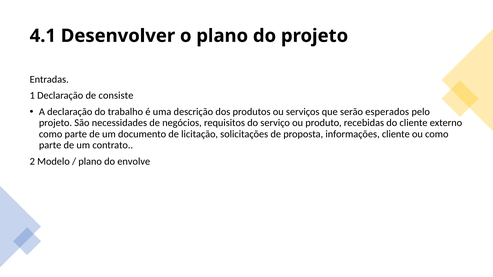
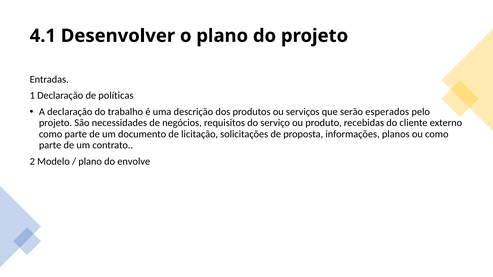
consiste: consiste -> políticas (116, 96)
informações cliente: cliente -> planos (396, 134)
